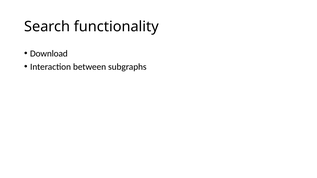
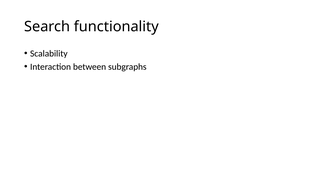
Download: Download -> Scalability (49, 54)
